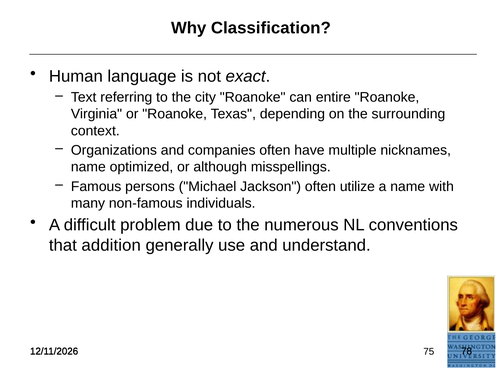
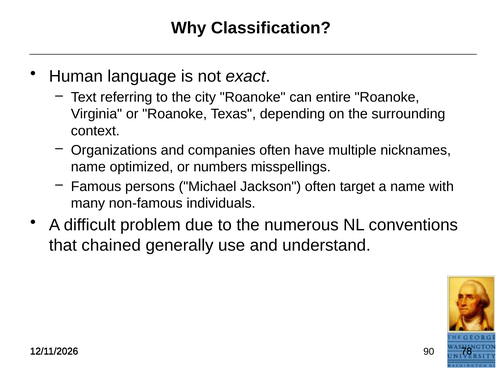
although: although -> numbers (220, 167)
utilize: utilize -> target (357, 187)
addition: addition -> chained (111, 246)
75: 75 -> 90 (429, 352)
